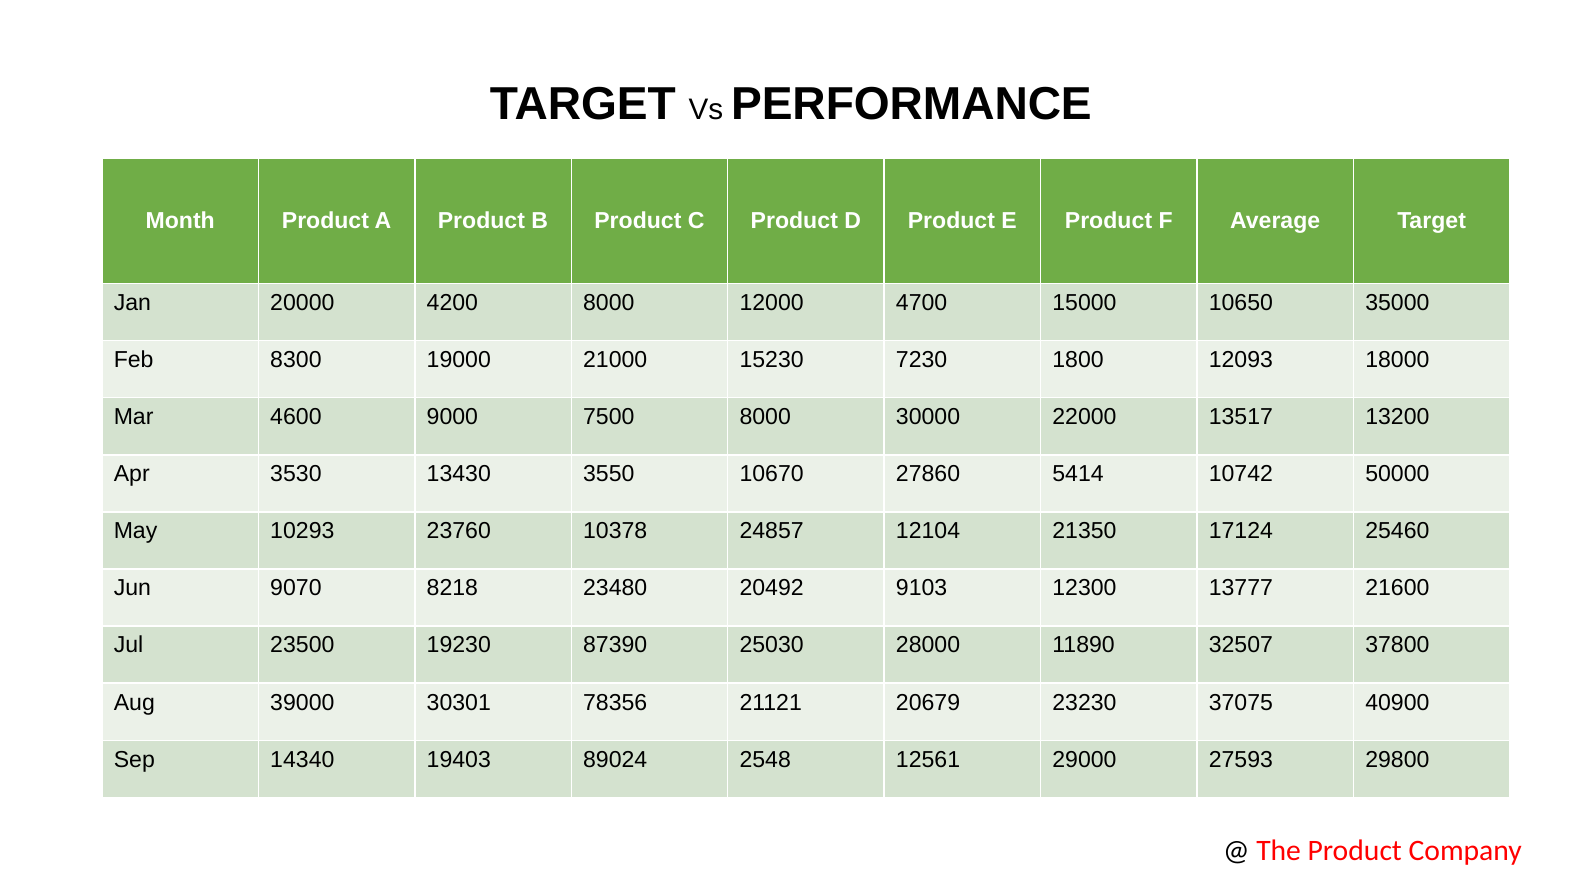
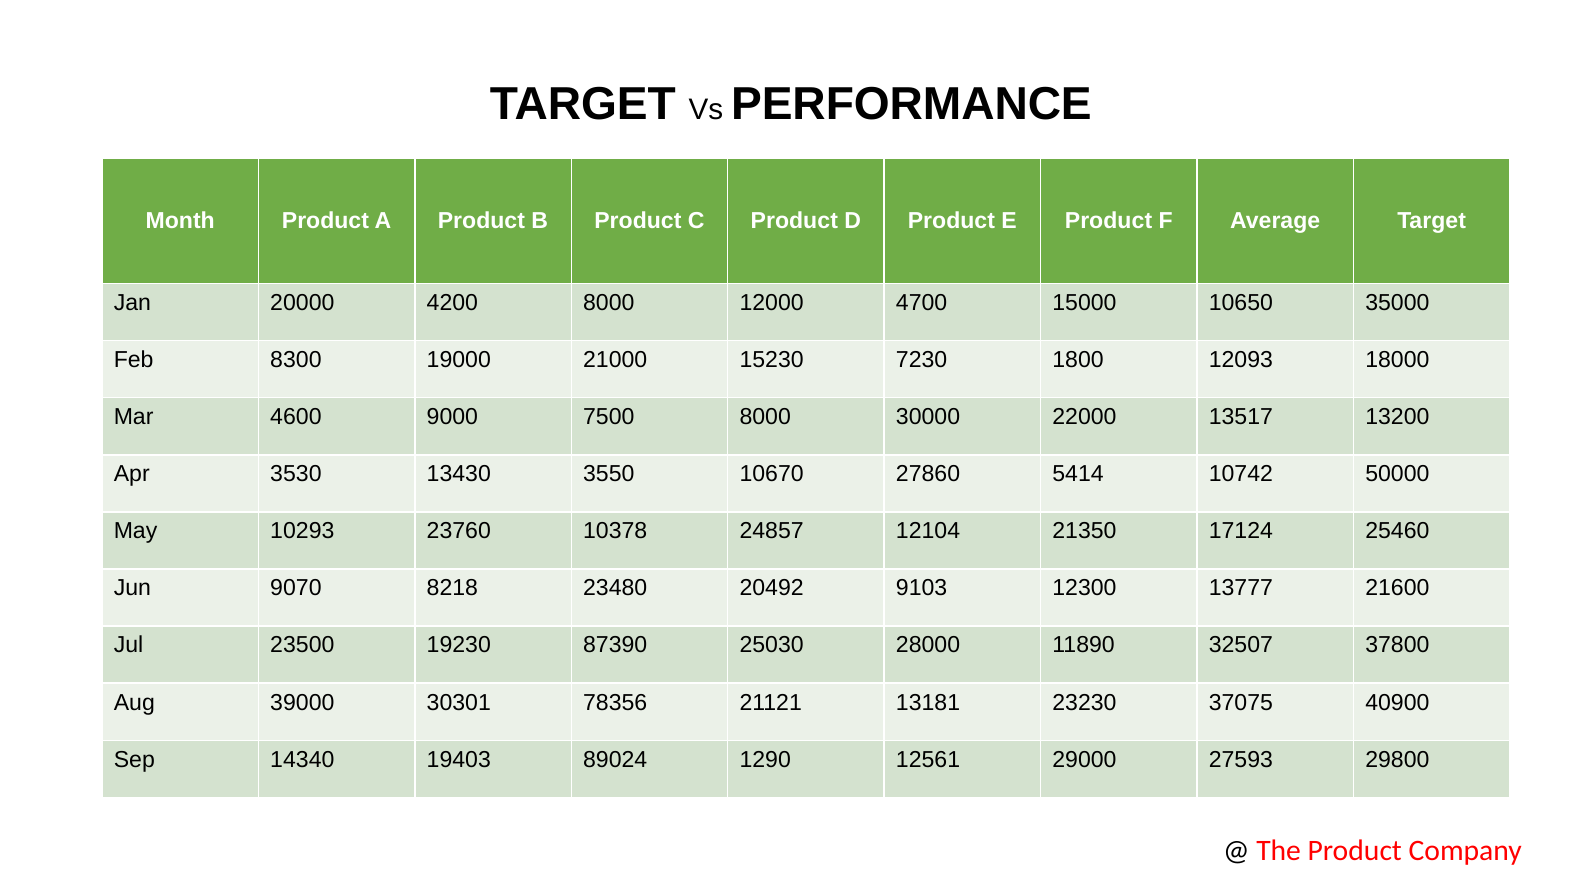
20679: 20679 -> 13181 (928, 702)
2548: 2548 -> 1290 (765, 759)
